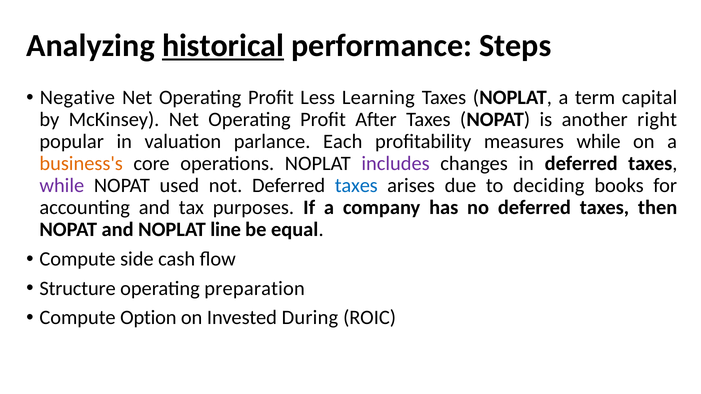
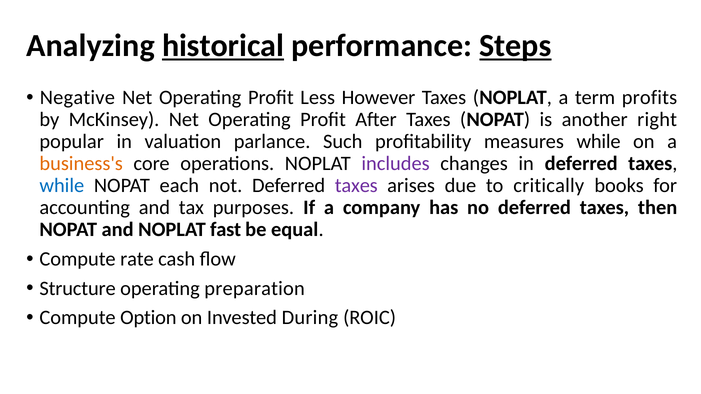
Steps underline: none -> present (515, 46)
Learning: Learning -> However (379, 98)
capital: capital -> profits (649, 98)
Each: Each -> Such (343, 142)
while colour: purple -> blue (62, 186)
used: used -> each (179, 186)
taxes colour: blue -> purple (356, 186)
deciding: deciding -> critically (549, 186)
line: line -> fast (226, 230)
side: side -> rate (137, 259)
